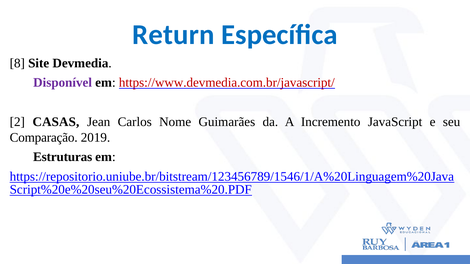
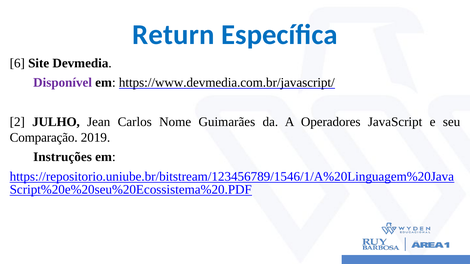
8: 8 -> 6 (17, 63)
https://www.devmedia.com.br/javascript/ colour: red -> black (227, 83)
CASAS: CASAS -> JULHO (56, 122)
Incremento: Incremento -> Operadores (331, 122)
Estruturas: Estruturas -> Instruções (63, 157)
